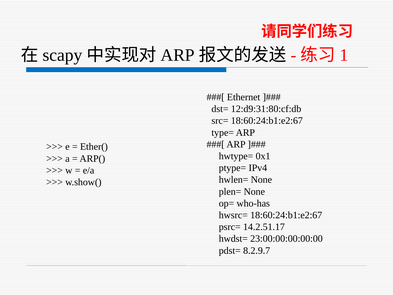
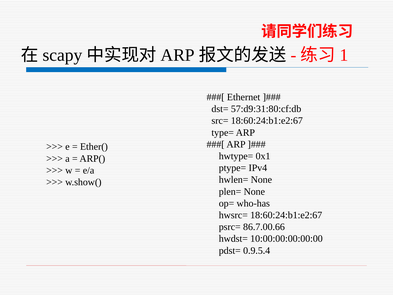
12:d9:31:80:cf:db: 12:d9:31:80:cf:db -> 57:d9:31:80:cf:db (266, 109)
14.2.51.17: 14.2.51.17 -> 86.7.00.66 (264, 227)
23:00:00:00:00:00: 23:00:00:00:00:00 -> 10:00:00:00:00:00 (286, 239)
8.2.9.7: 8.2.9.7 -> 0.9.5.4 (257, 250)
